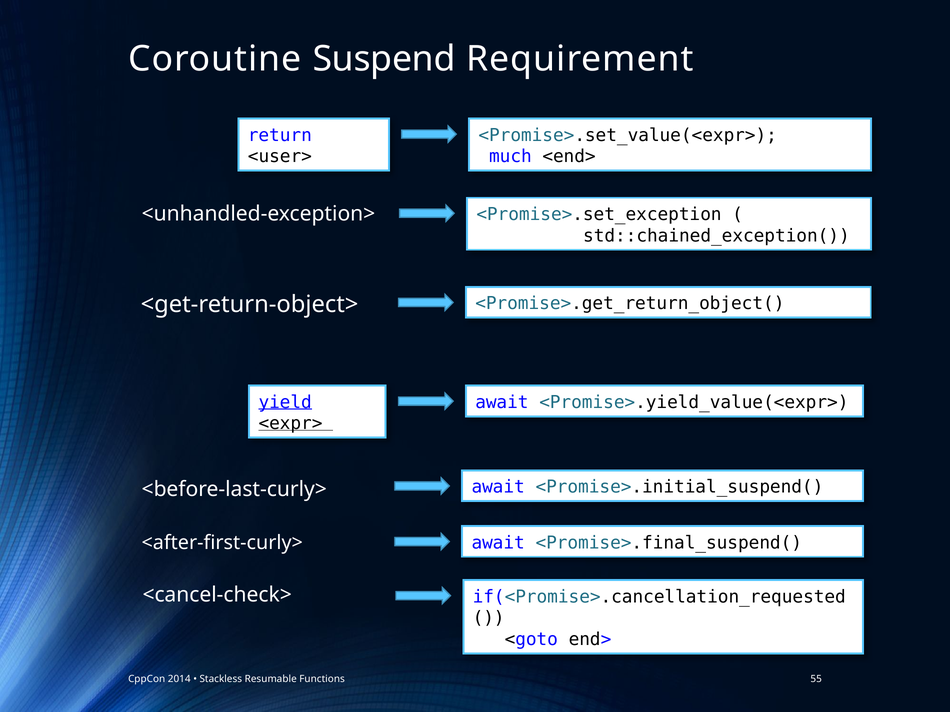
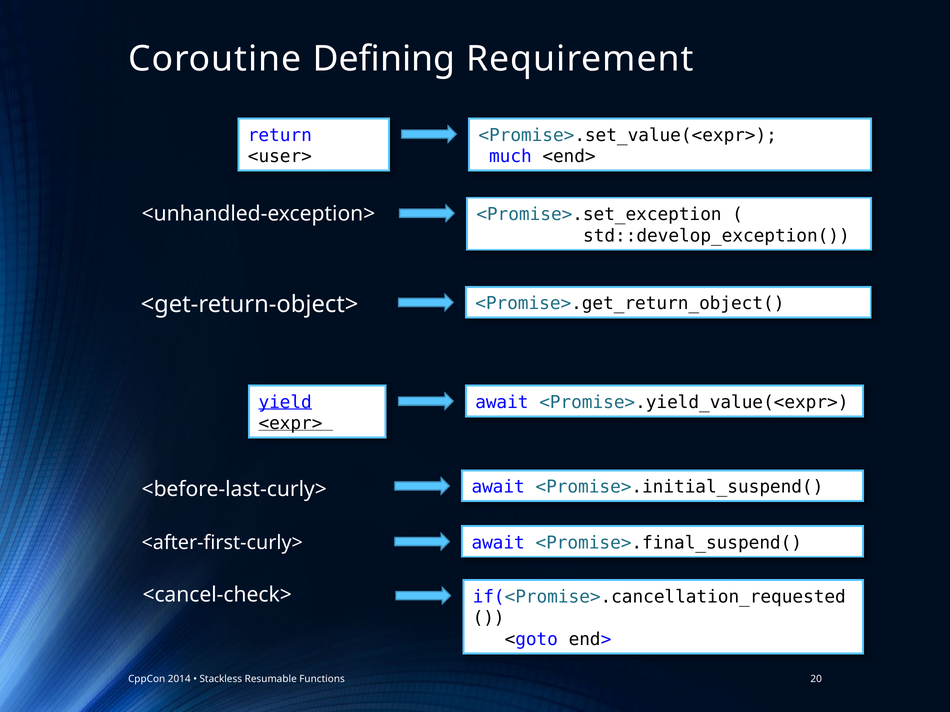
Suspend: Suspend -> Defining (384, 59)
std::chained_exception(: std::chained_exception( -> std::develop_exception( (716, 236)
55: 55 -> 20 (816, 679)
